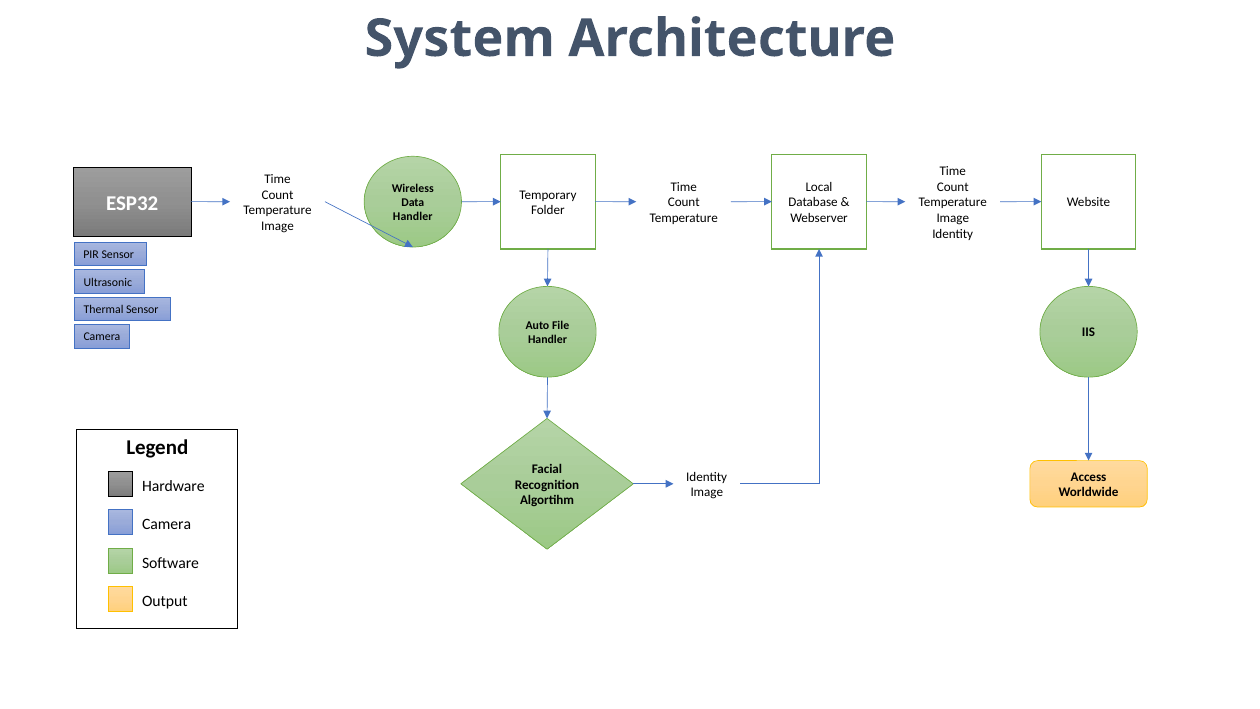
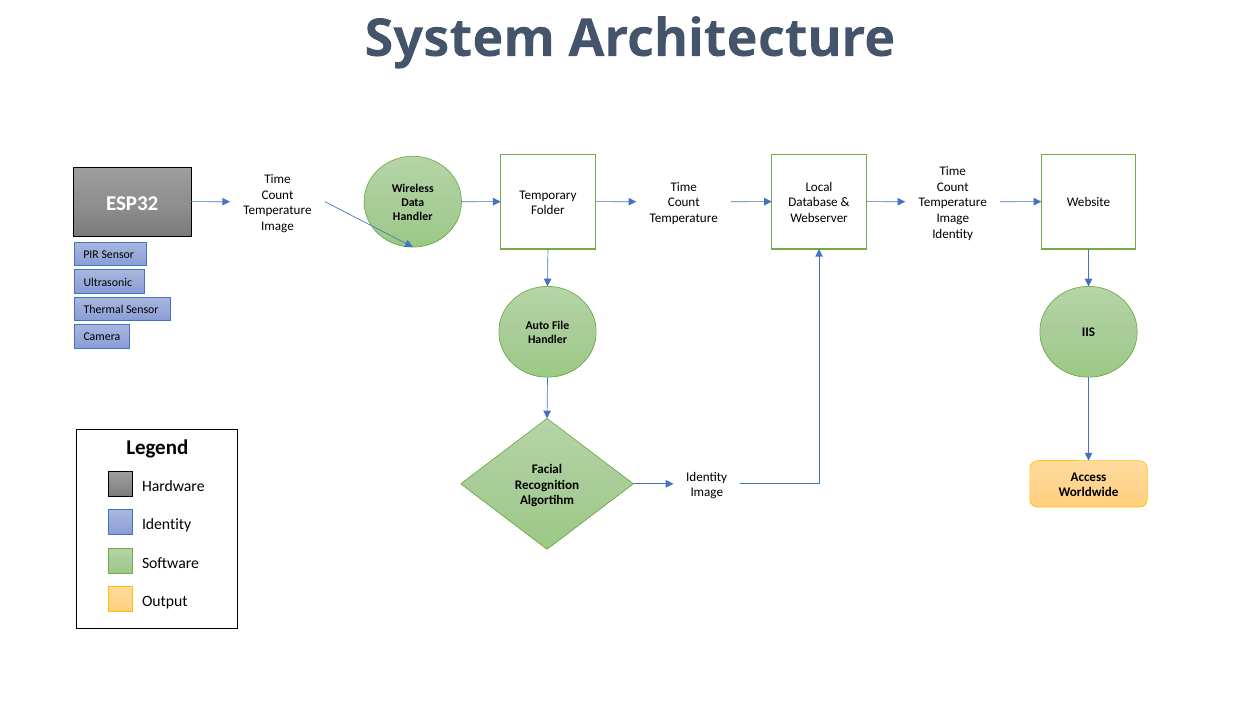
Camera: Camera -> Identity (167, 524)
